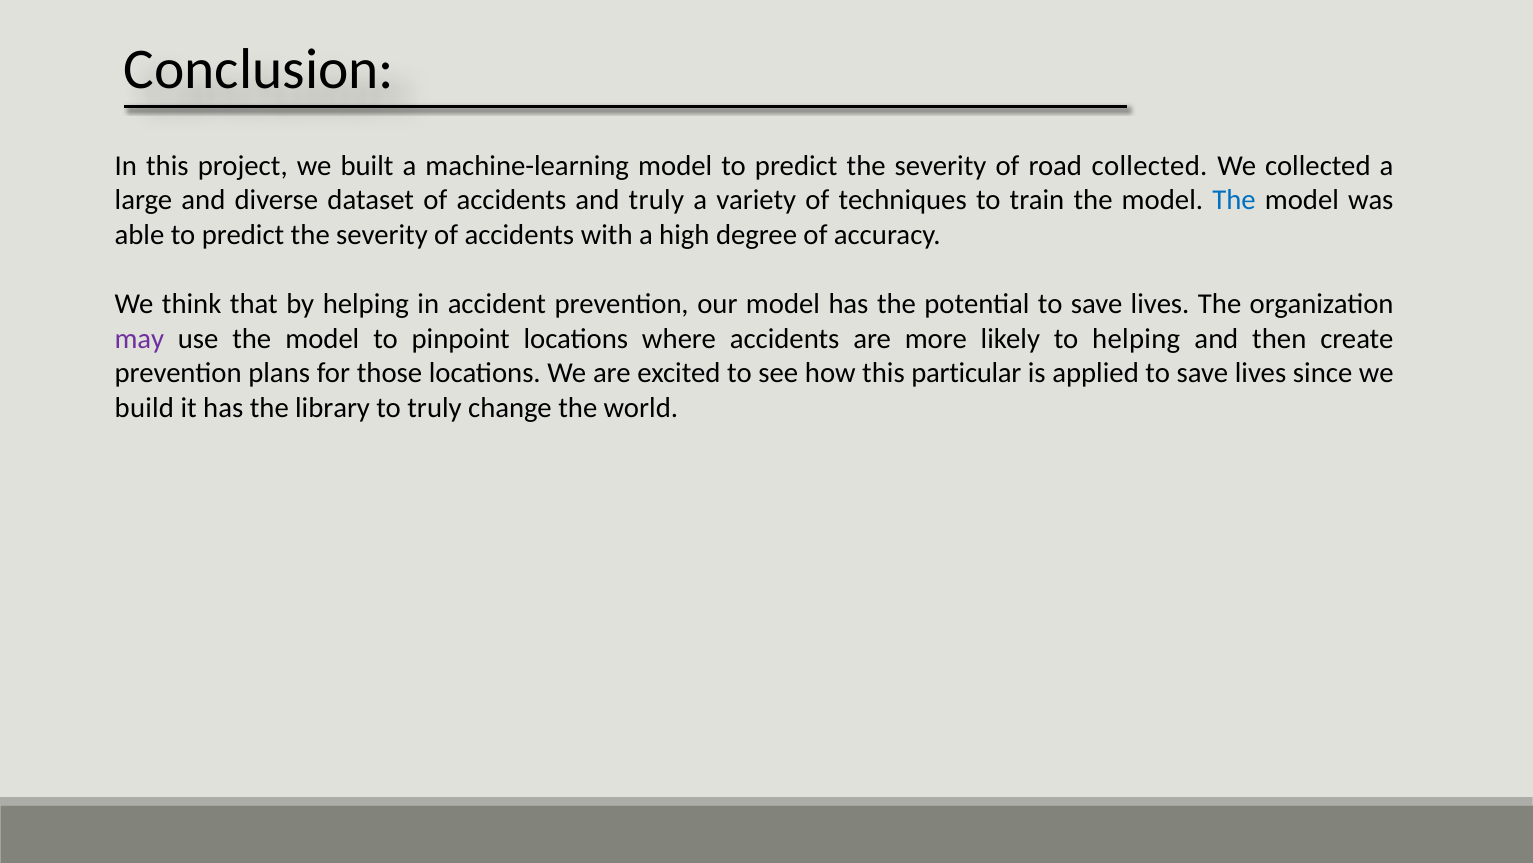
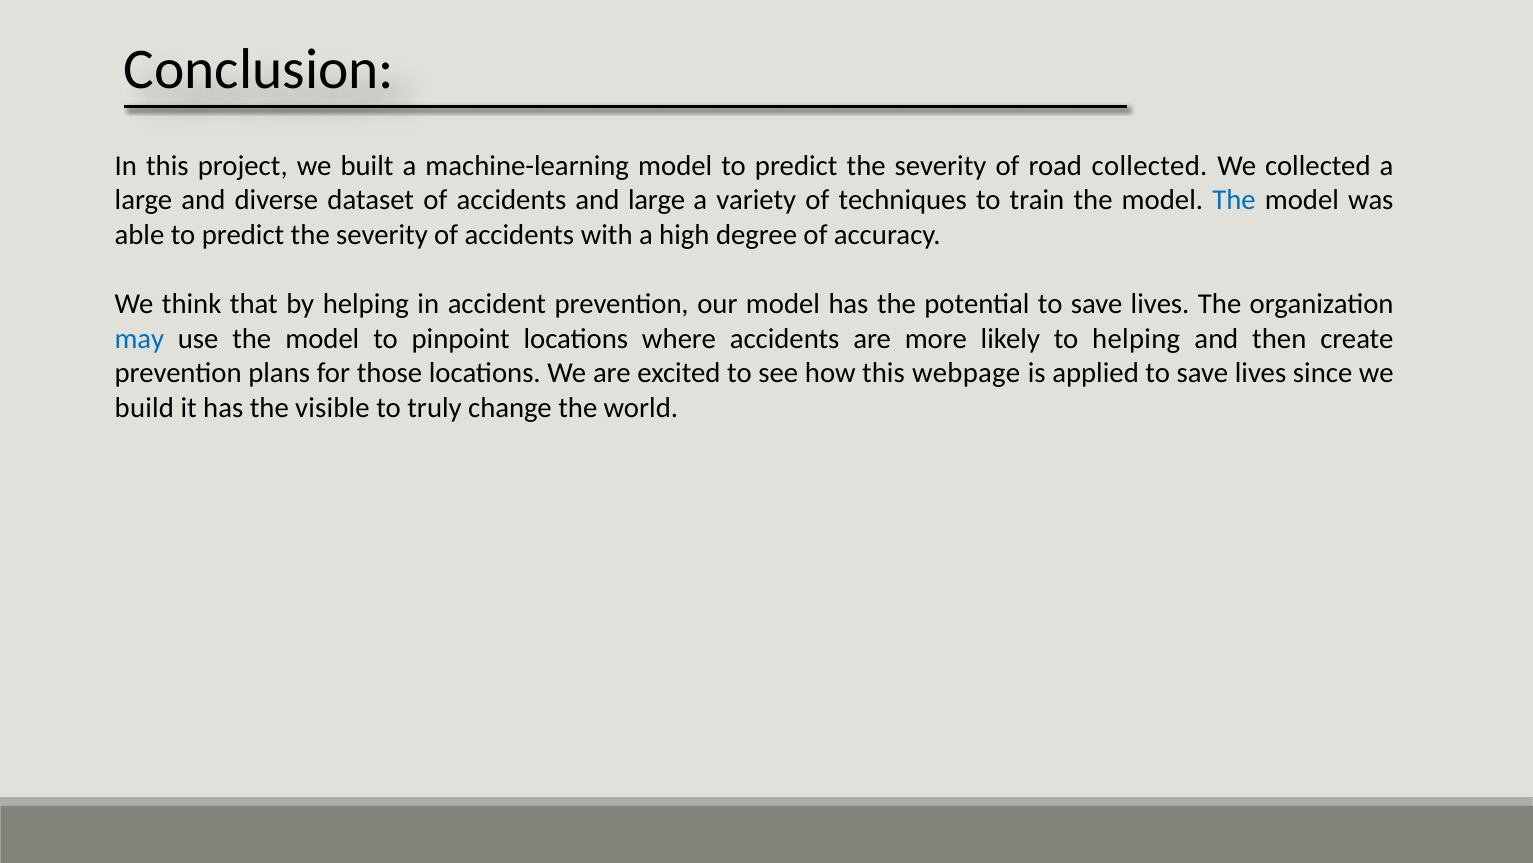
and truly: truly -> large (657, 200)
may colour: purple -> blue (139, 338)
particular: particular -> webpage (966, 373)
library: library -> visible (332, 407)
